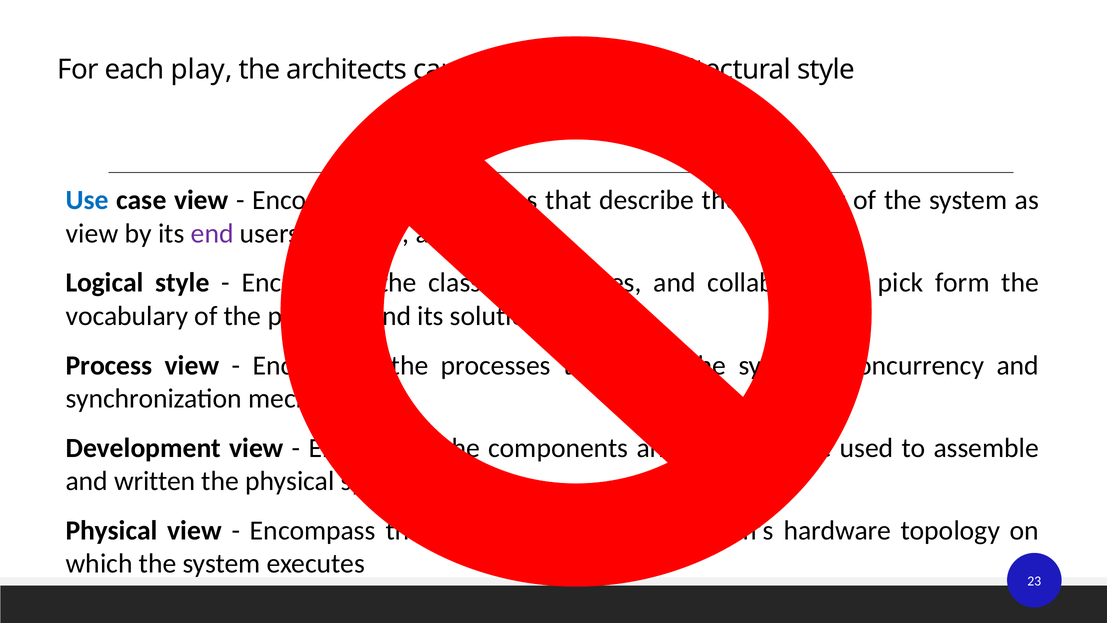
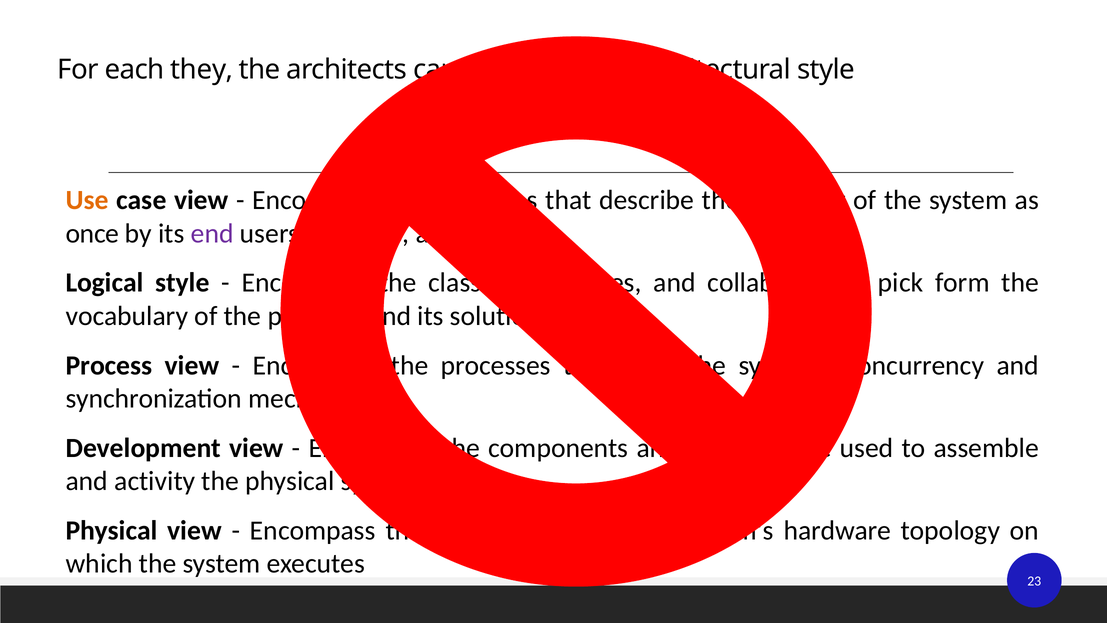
play: play -> they (202, 70)
Use colour: blue -> orange (87, 200)
view: view -> once (92, 233)
written: written -> activity (155, 481)
